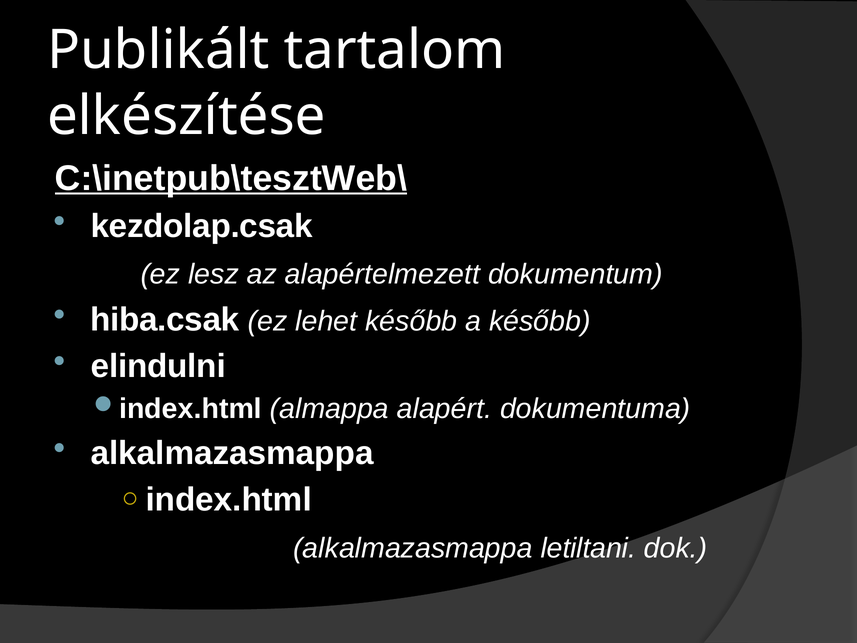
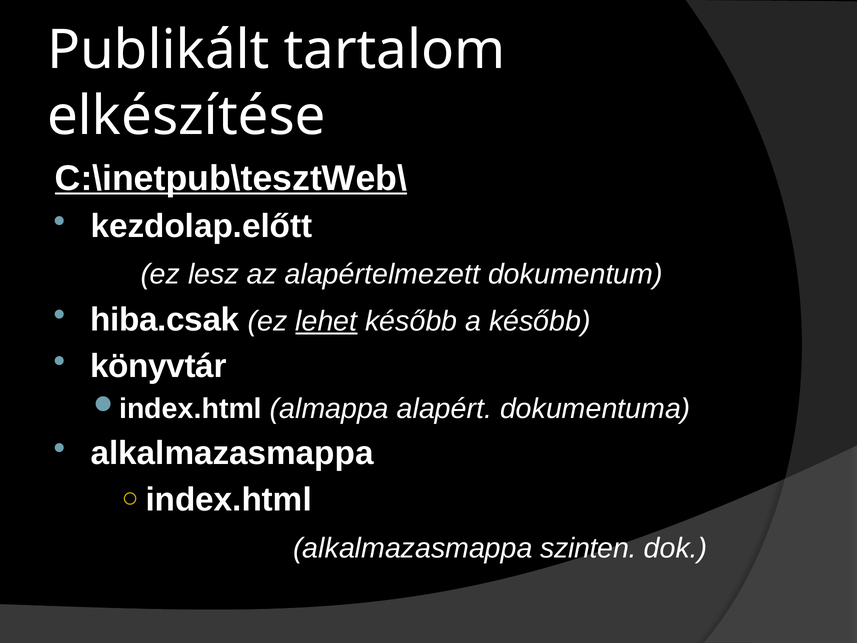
kezdolap.csak: kezdolap.csak -> kezdolap.előtt (201, 226)
lehet underline: none -> present (326, 321)
elindulni: elindulni -> könyvtár (158, 366)
letiltani: letiltani -> szinten (588, 548)
